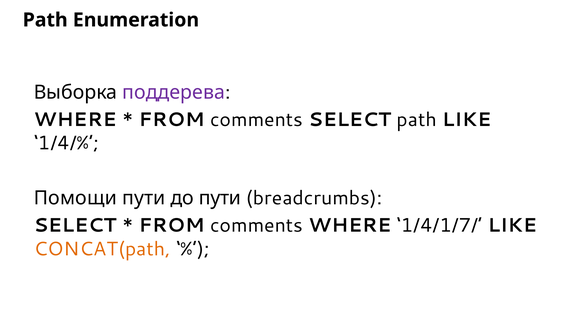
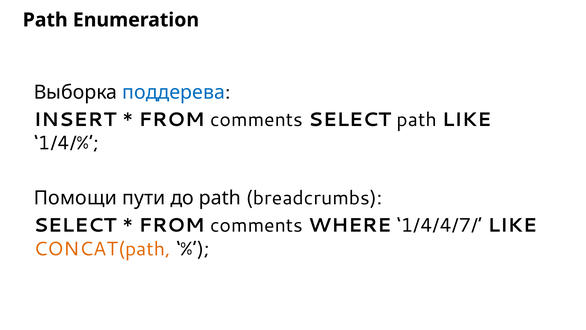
поддерева colour: purple -> blue (174, 92)
WHERE: WHERE -> INSERT (75, 120)
до пути: пути -> path (220, 198)
1/4/1/7/: 1/4/1/7/ -> 1/4/4/7/ (440, 225)
